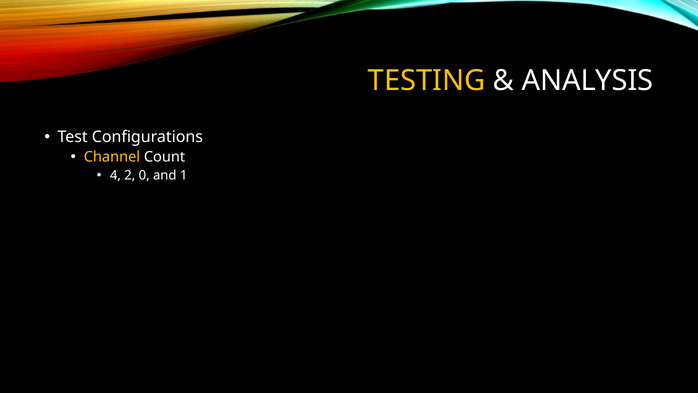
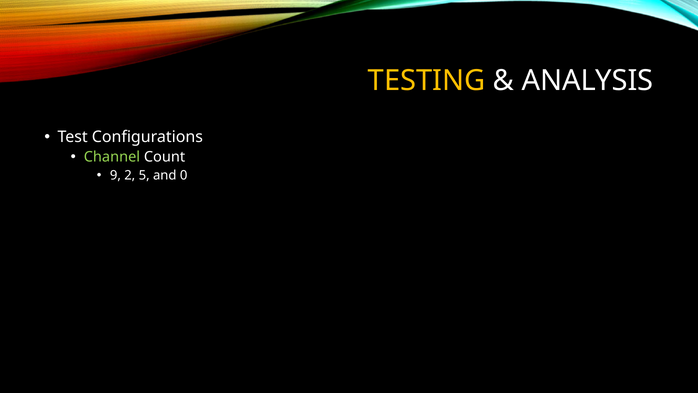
Channel colour: yellow -> light green (112, 157)
4: 4 -> 9 (115, 175)
0: 0 -> 5 (144, 175)
1: 1 -> 0 (184, 175)
